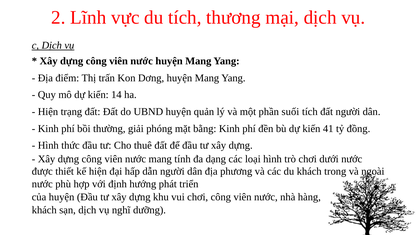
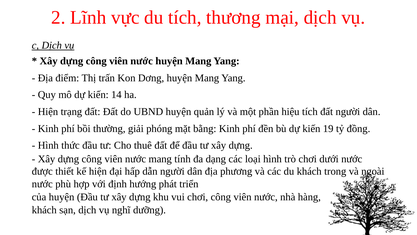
suối: suối -> hiệu (290, 112)
41: 41 -> 19 (328, 128)
